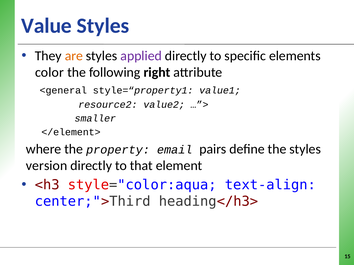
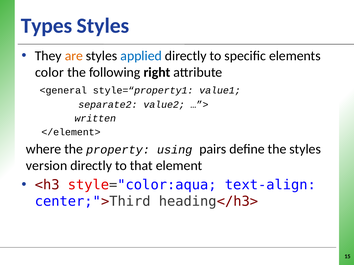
Value: Value -> Types (47, 26)
applied colour: purple -> blue (141, 56)
resource2: resource2 -> separate2 (108, 105)
smaller: smaller -> written (95, 119)
email: email -> using (175, 150)
